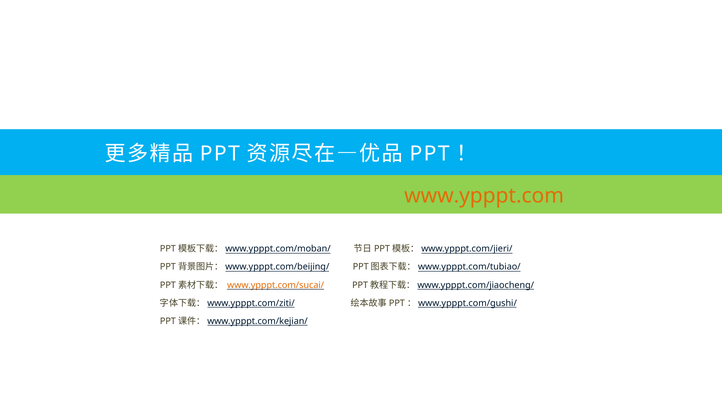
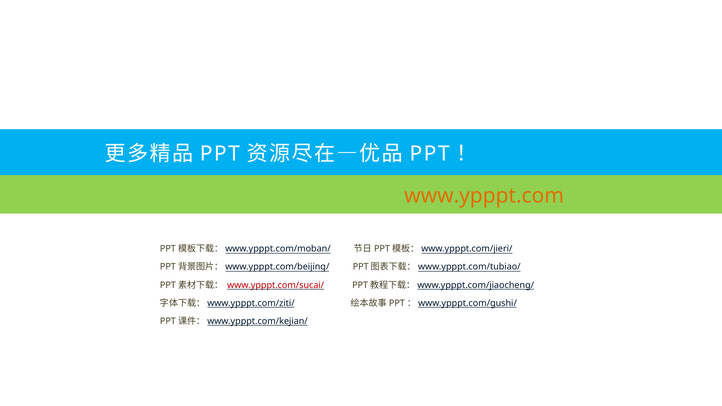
www.ypppt.com/sucai/ colour: orange -> red (276, 285)
